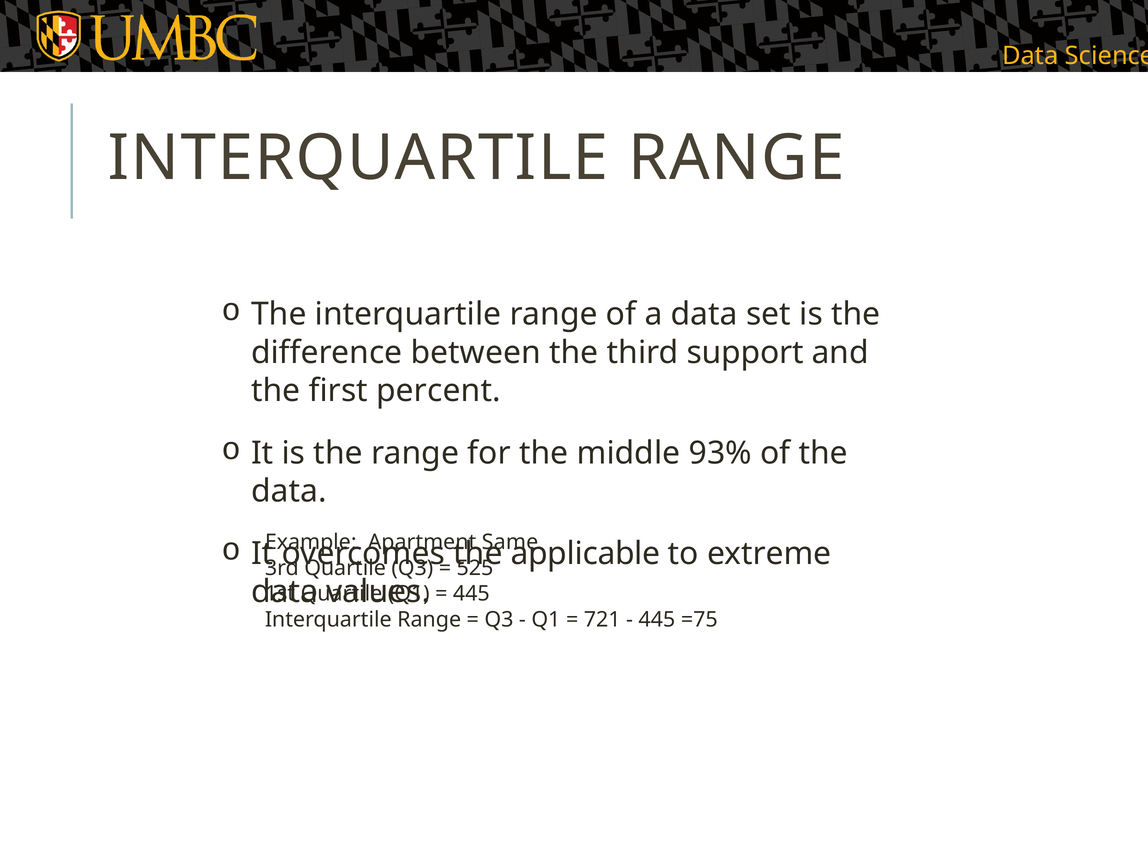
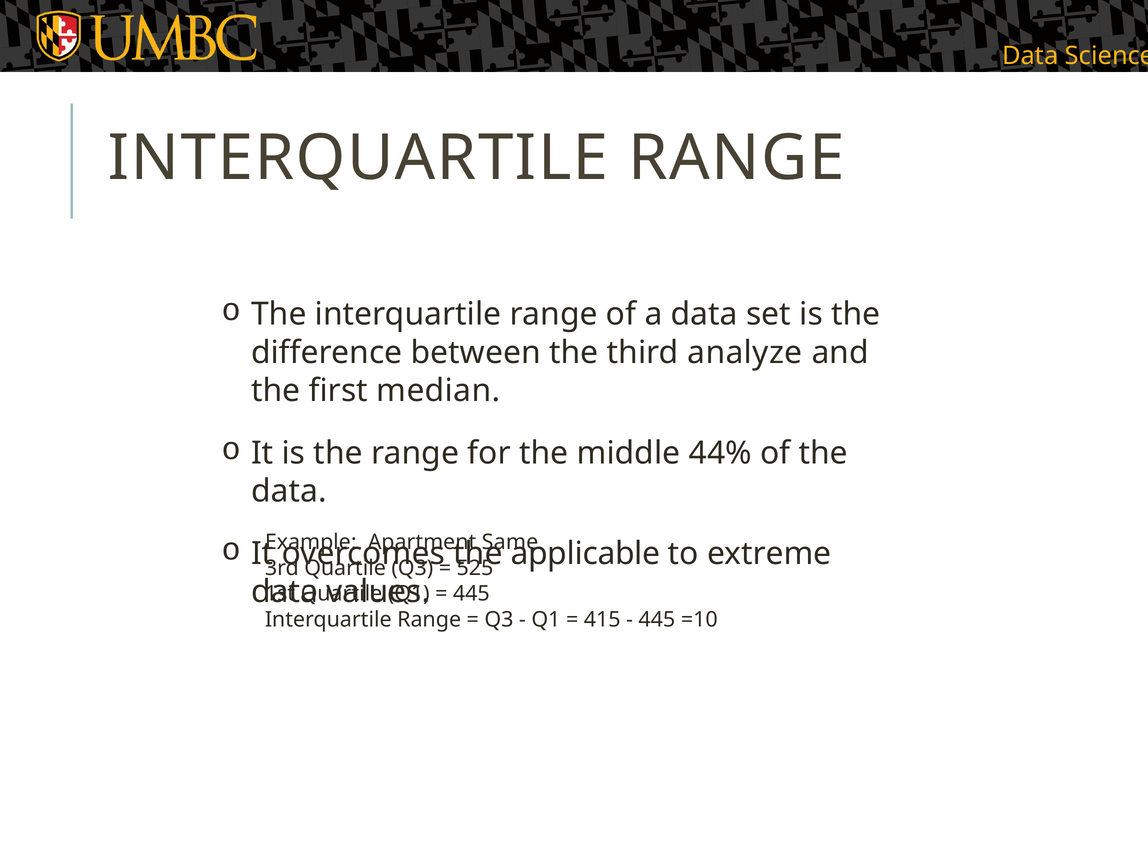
support: support -> analyze (745, 352)
percent: percent -> median (438, 391)
93%: 93% -> 44% (720, 453)
721: 721 -> 415 (602, 620)
=75: =75 -> =10 (699, 620)
